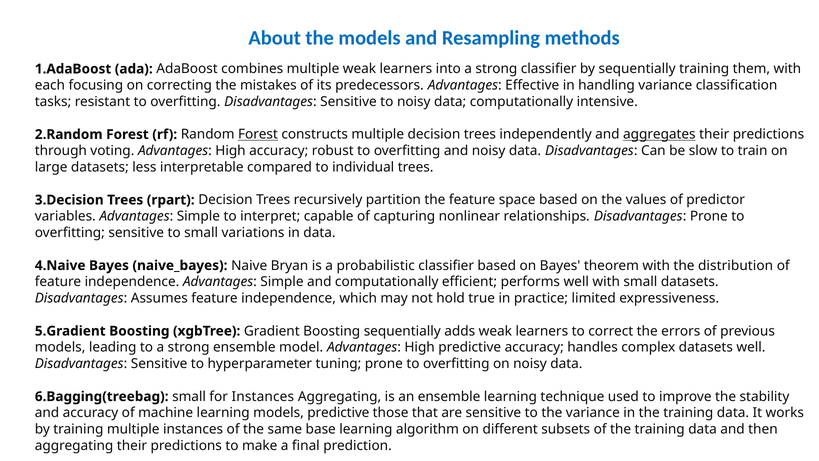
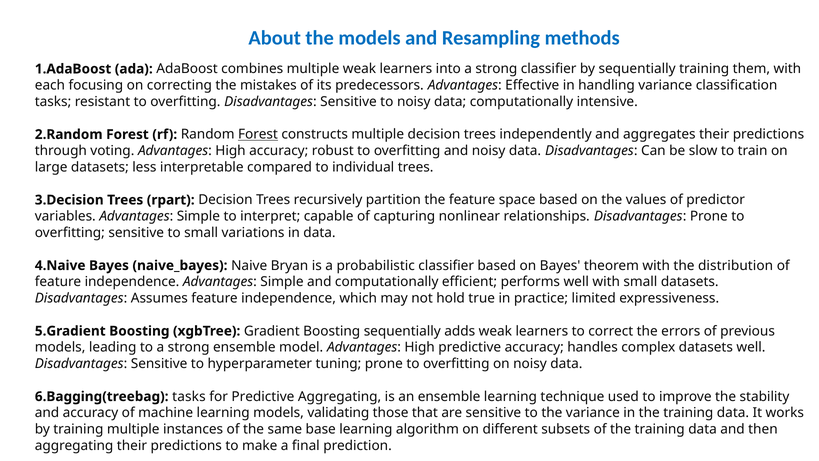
aggregates underline: present -> none (659, 134)
small: small -> tasks (189, 396)
for Instances: Instances -> Predictive (263, 396)
models predictive: predictive -> validating (338, 413)
